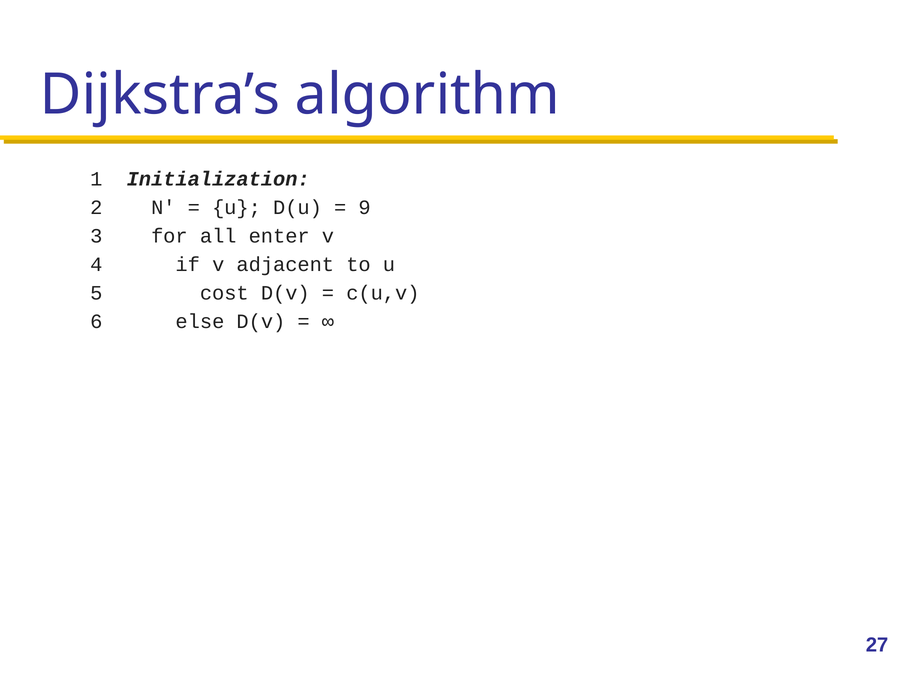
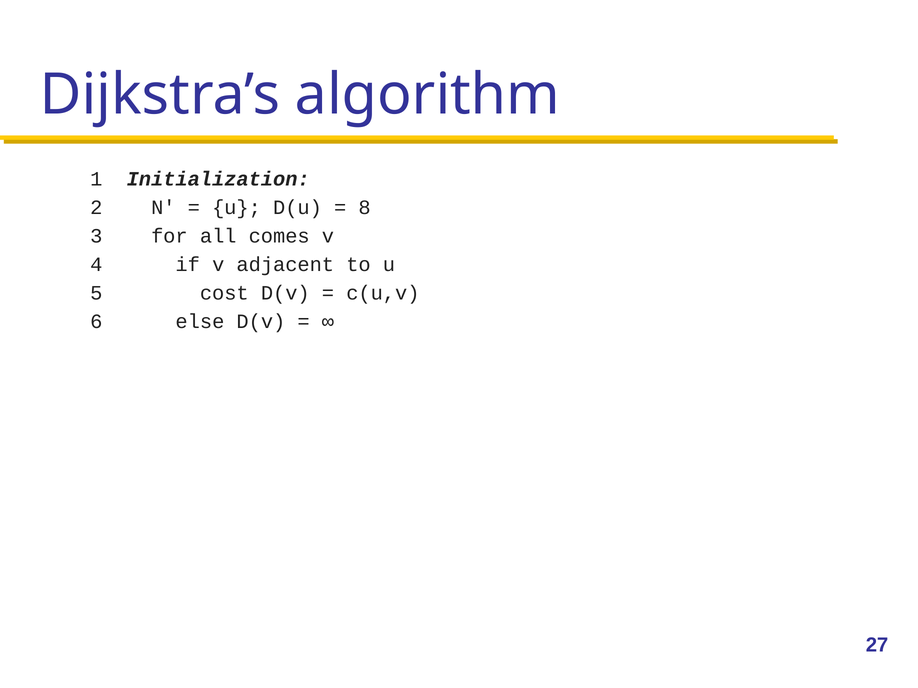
9: 9 -> 8 (365, 207)
enter: enter -> comes (279, 236)
